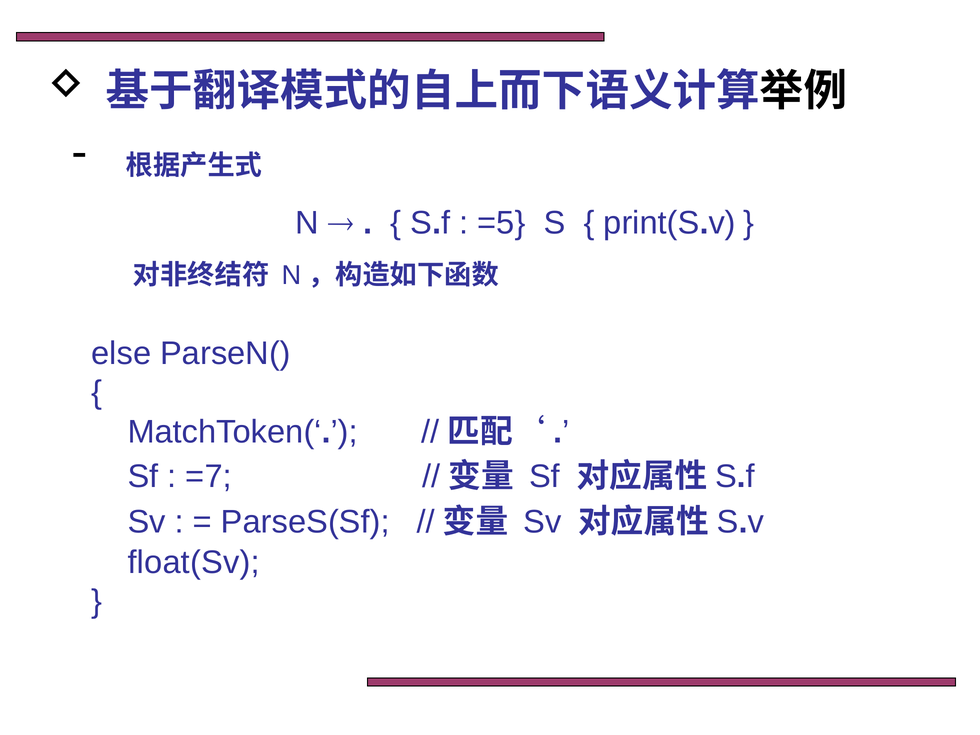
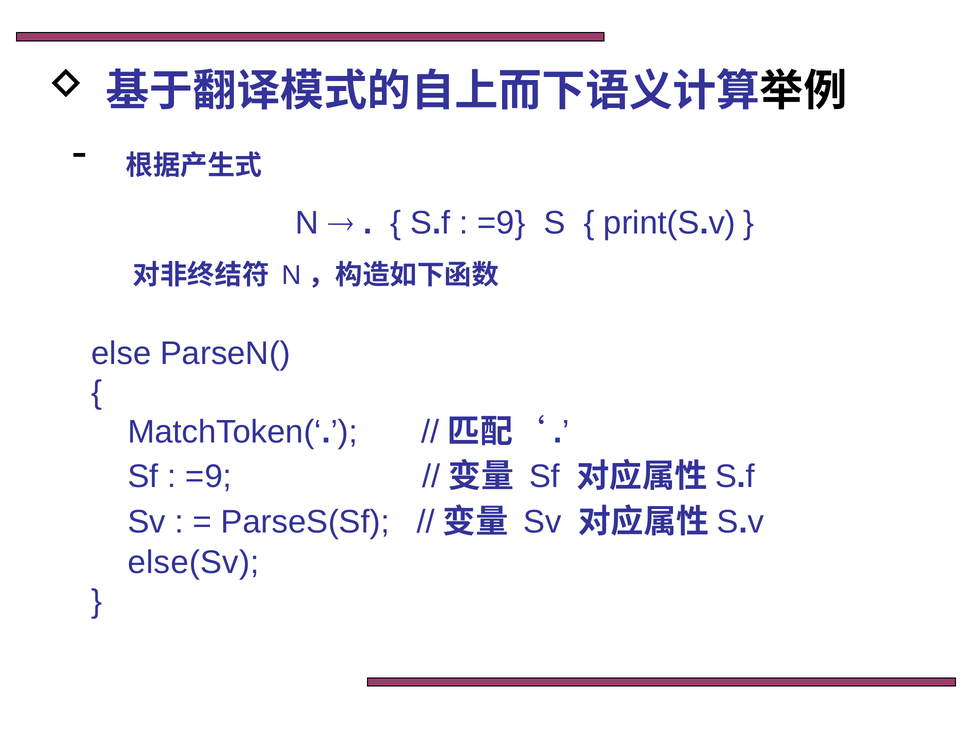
=5: =5 -> =9 (501, 223)
=7: =7 -> =9 (209, 476)
float(Sv: float(Sv -> else(Sv (194, 562)
